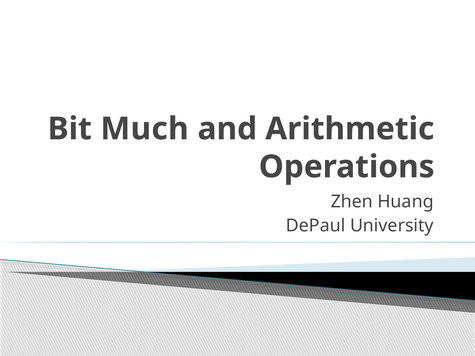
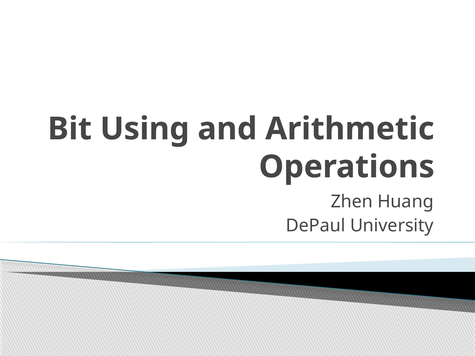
Much: Much -> Using (145, 129)
